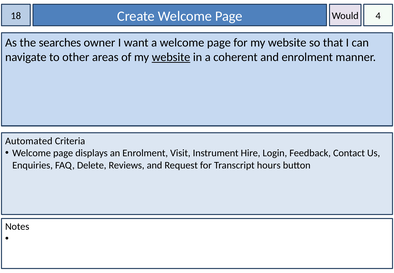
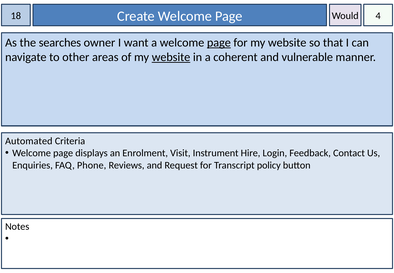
page underline: none -> present (219, 43)
and enrolment: enrolment -> vulnerable (307, 57)
Delete: Delete -> Phone (92, 165)
hours: hours -> policy (269, 165)
